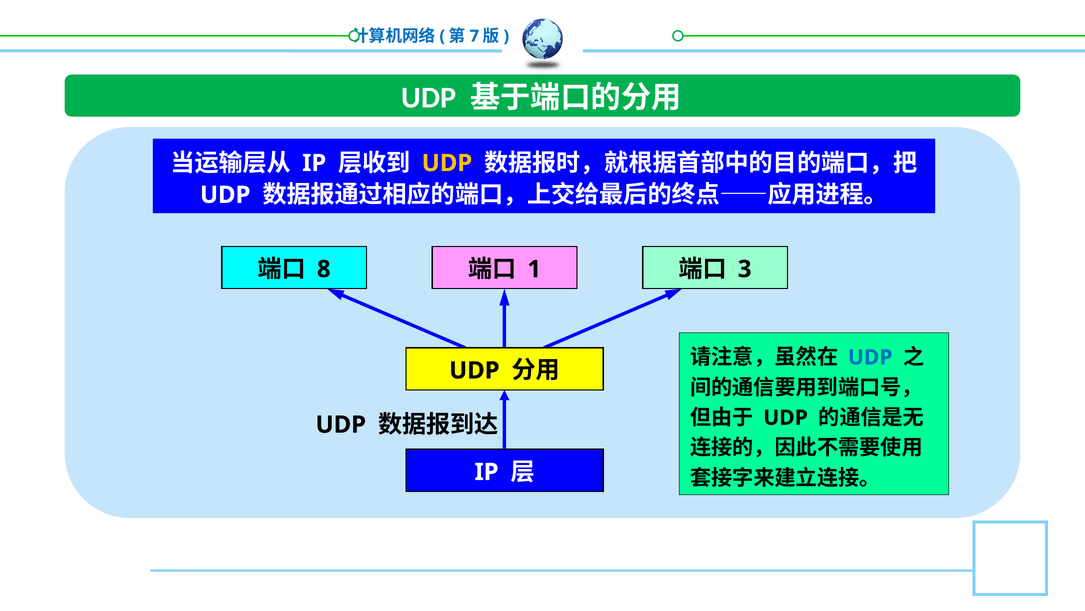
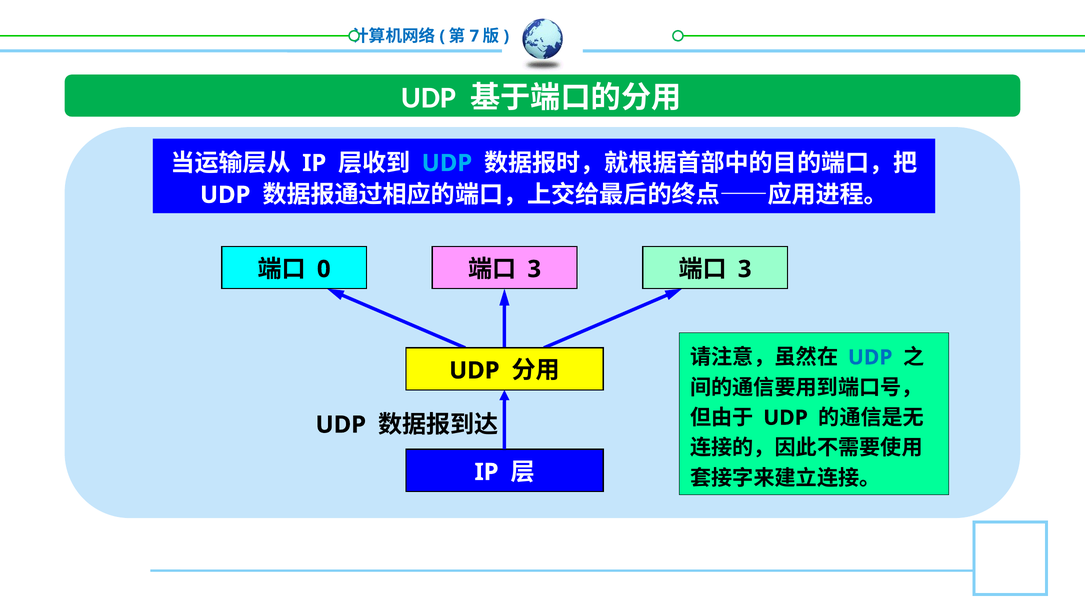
UDP colour: yellow -> light blue (447, 163)
8: 8 -> 0 (324, 269)
1: 1 -> 3 (534, 269)
